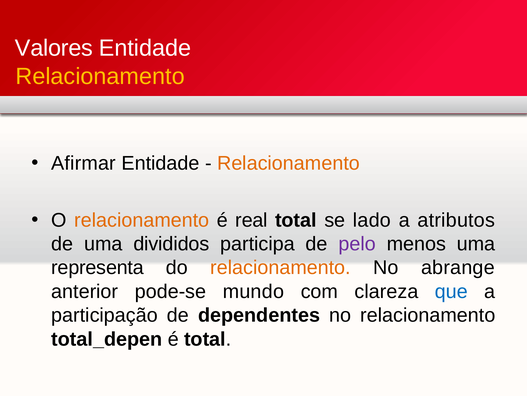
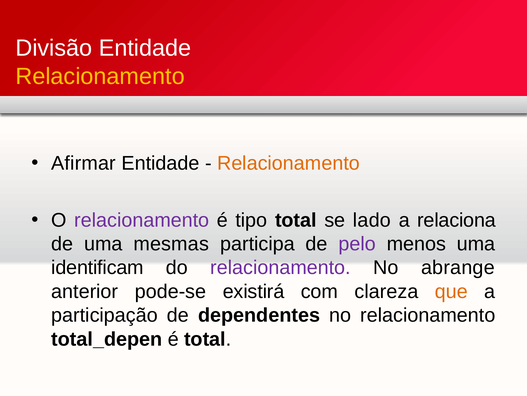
Valores: Valores -> Divisão (54, 48)
relacionamento colour: orange -> purple (142, 220)
real: real -> tipo (251, 220)
atributos: atributos -> relaciona (456, 220)
divididos: divididos -> mesmas (171, 244)
representa: representa -> identificam (98, 267)
relacionamento colour: orange -> purple (280, 267)
mundo: mundo -> existirá (254, 291)
que colour: blue -> orange (451, 291)
